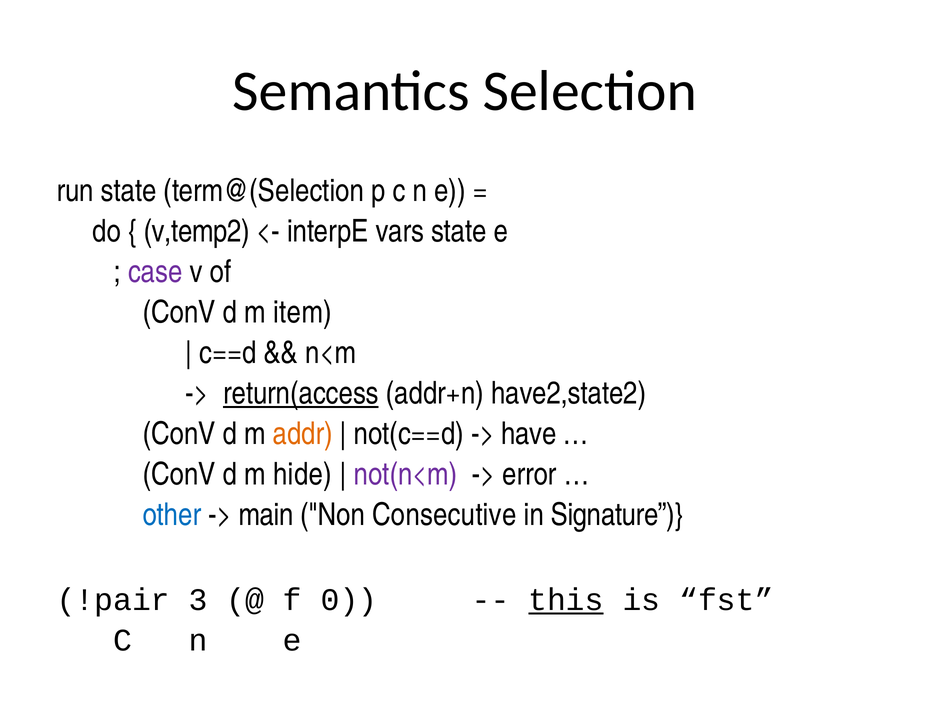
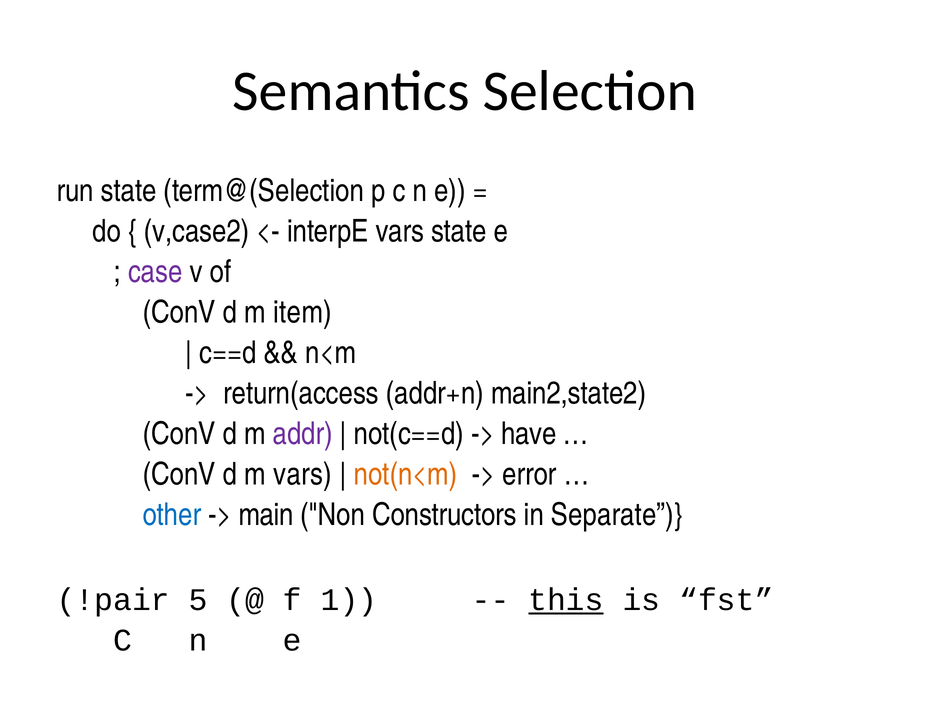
v,temp2: v,temp2 -> v,case2 (197, 231)
return(access underline: present -> none (301, 394)
have2,state2: have2,state2 -> main2,state2 (569, 394)
addr colour: orange -> purple (303, 434)
m hide: hide -> vars (303, 475)
not(n<m colour: purple -> orange (406, 475)
Consecutive: Consecutive -> Constructors (444, 515)
Signature: Signature -> Separate (617, 515)
3: 3 -> 5 (198, 600)
0: 0 -> 1 (349, 600)
